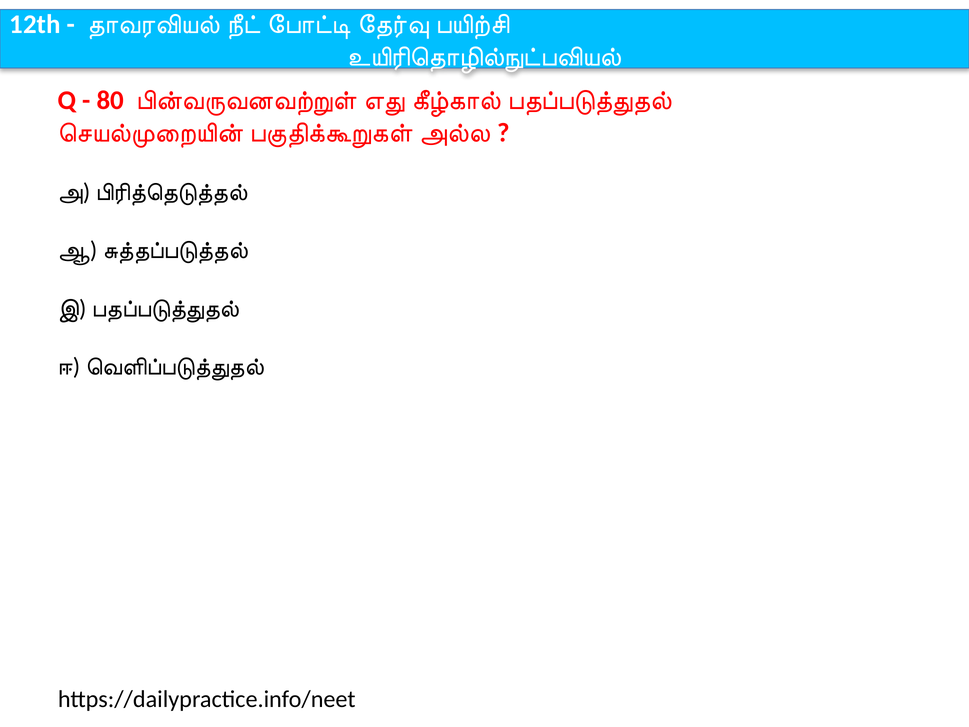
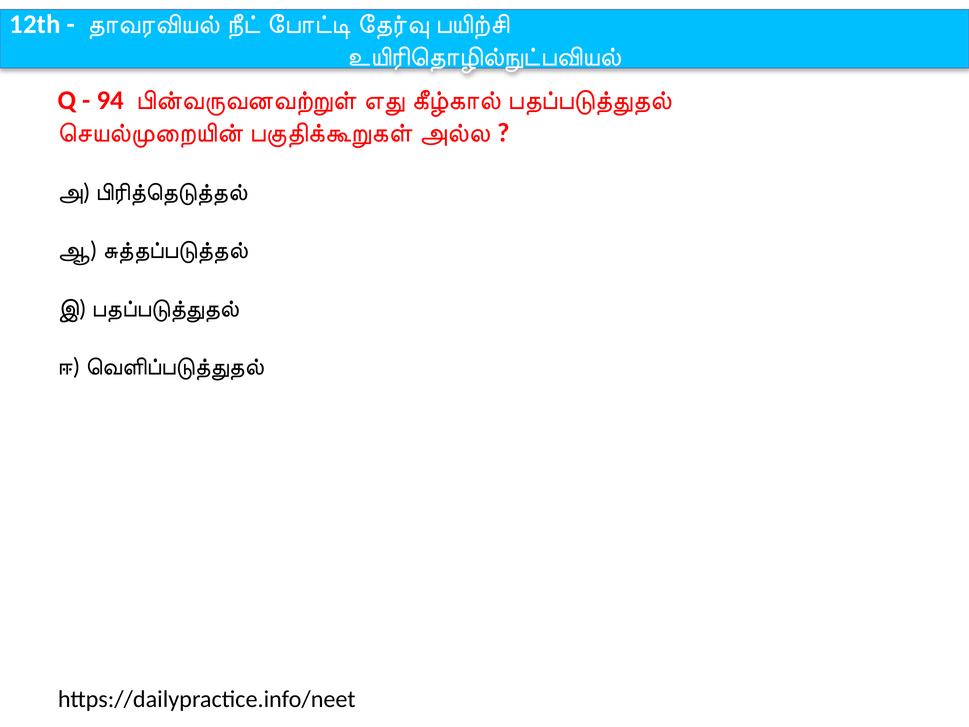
80: 80 -> 94 (110, 100)
